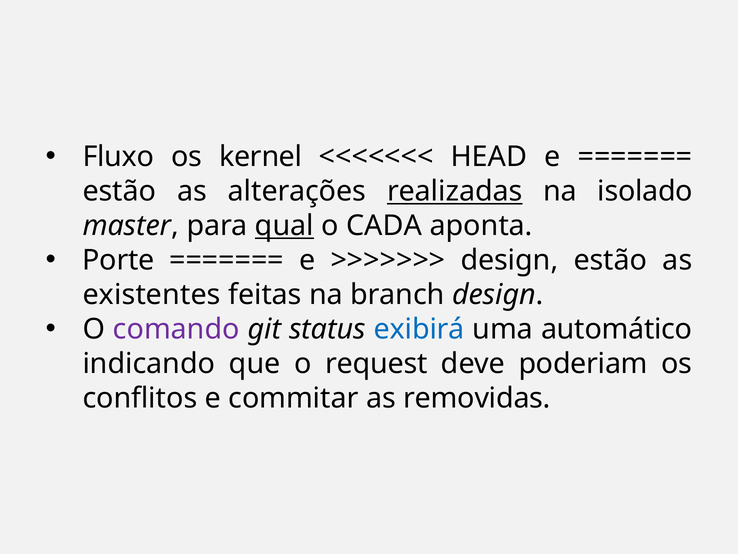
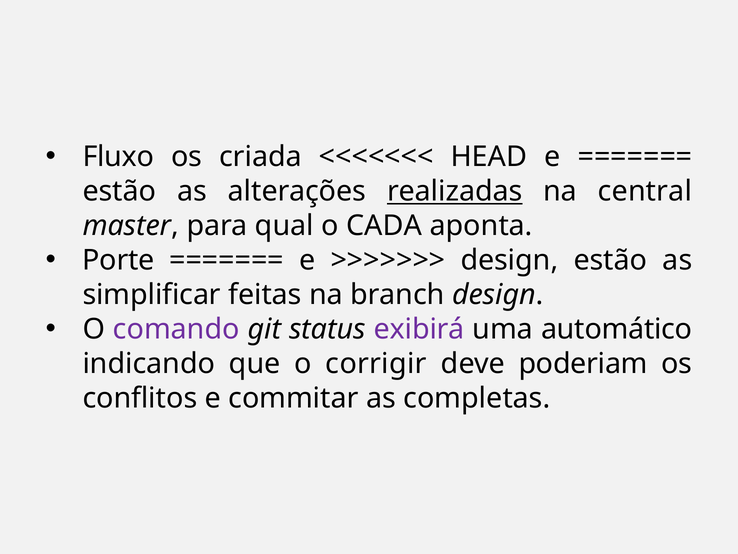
kernel: kernel -> criada (261, 157)
isolado: isolado -> central (645, 191)
qual underline: present -> none (284, 226)
existentes: existentes -> simplificar (152, 295)
exibirá colour: blue -> purple (419, 329)
request: request -> corrigir (376, 364)
removidas: removidas -> completas (477, 398)
